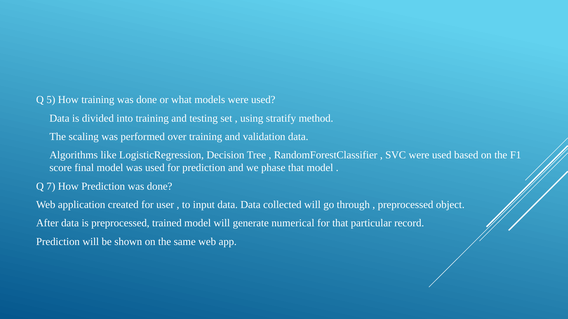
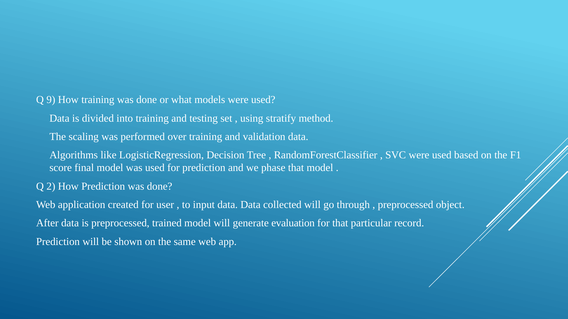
5: 5 -> 9 (51, 100)
7: 7 -> 2 (51, 187)
numerical: numerical -> evaluation (293, 223)
